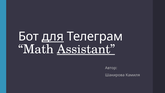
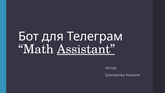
для underline: present -> none (53, 36)
